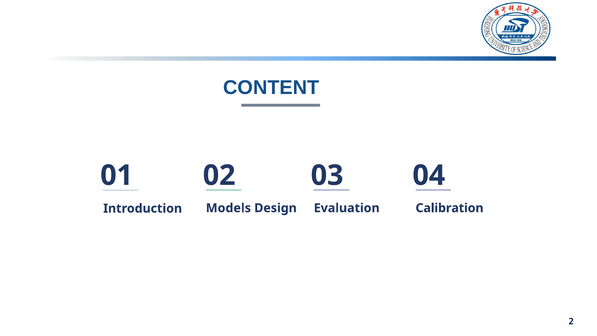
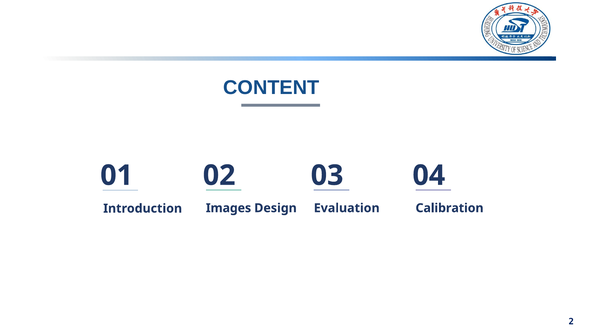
Models: Models -> Images (228, 208)
